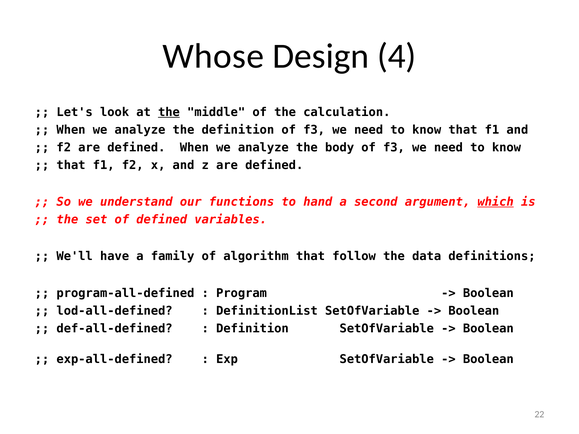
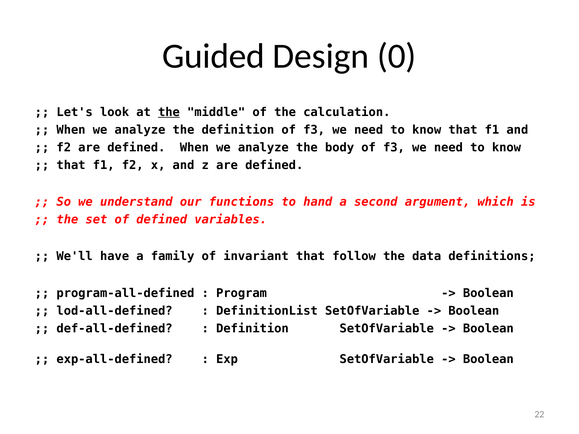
Whose: Whose -> Guided (213, 56)
4: 4 -> 0 (397, 56)
which underline: present -> none (496, 202)
algorithm: algorithm -> invariant (256, 257)
